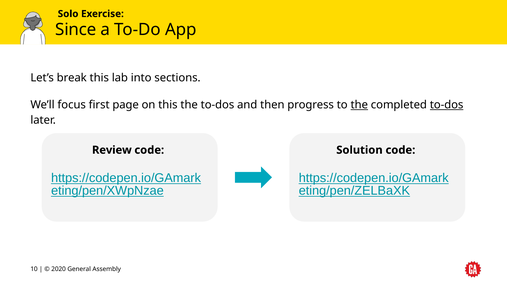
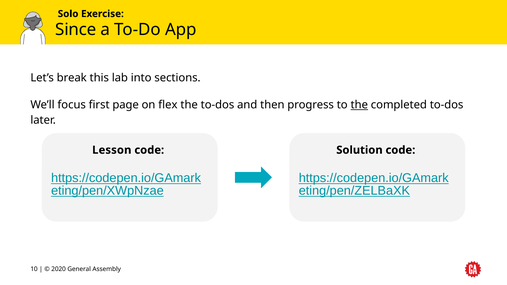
on this: this -> flex (168, 105)
to-dos underline: present -> none (447, 105)
Review: Review -> Lesson (112, 150)
